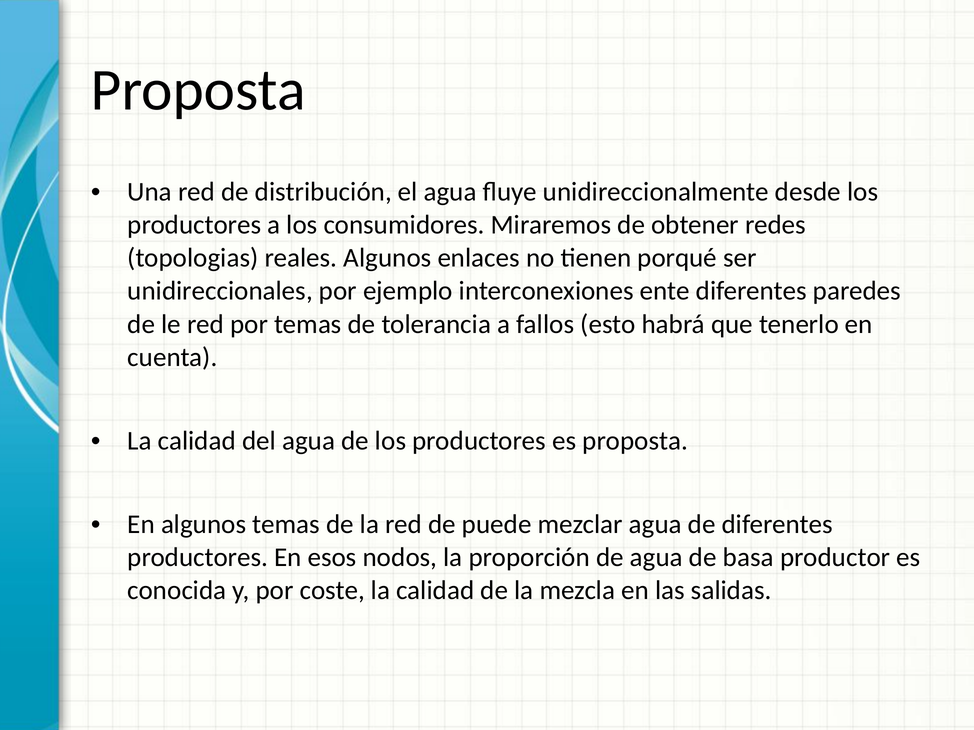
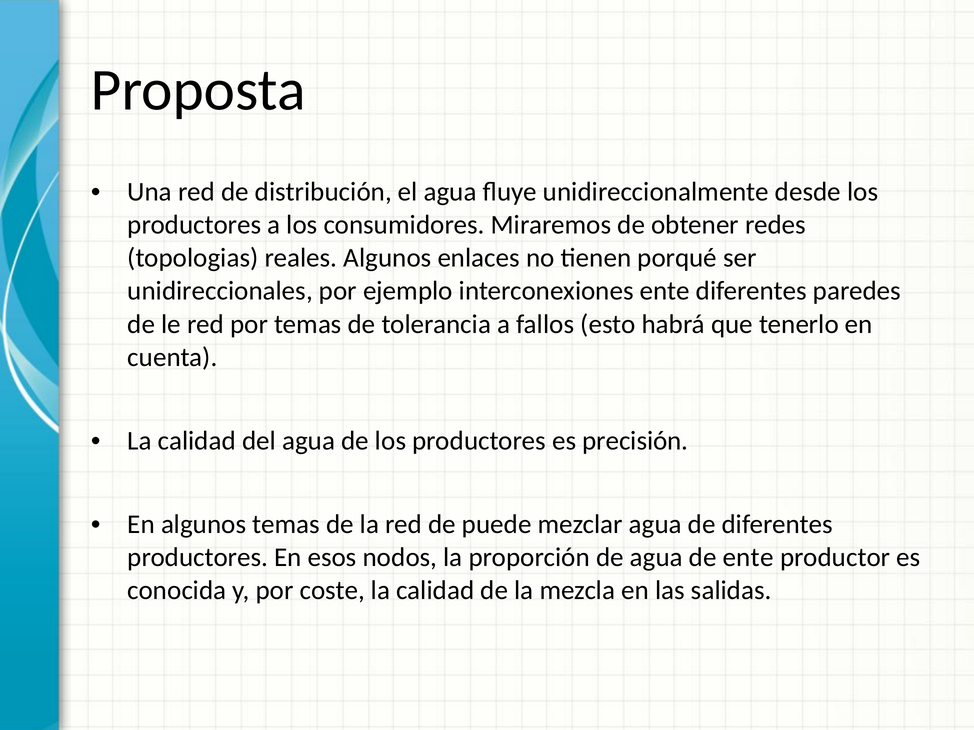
es proposta: proposta -> precisión (635, 441)
de basa: basa -> ente (748, 558)
